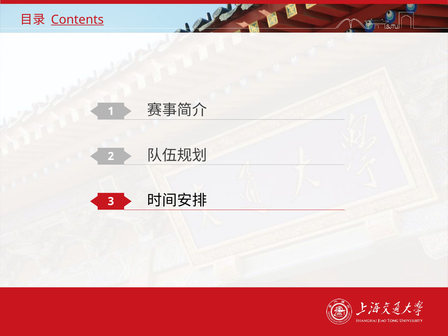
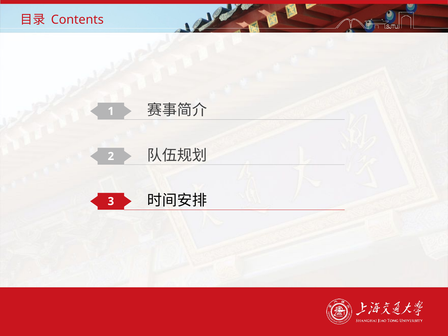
Contents underline: present -> none (77, 20)
